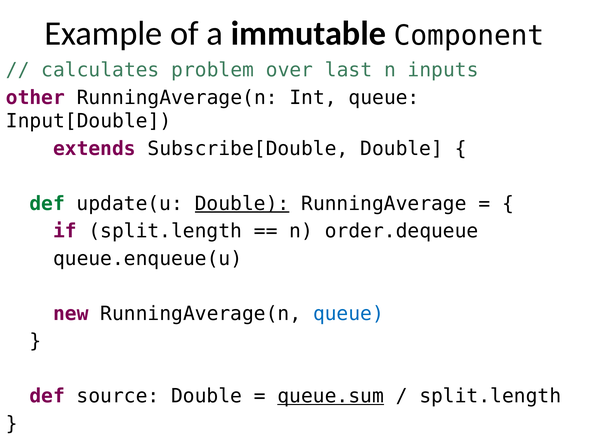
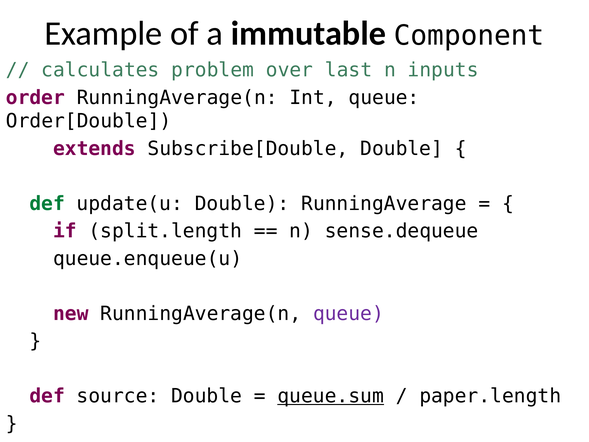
other: other -> order (35, 97)
Input[Double: Input[Double -> Order[Double (89, 121)
Double underline: present -> none (242, 203)
order.dequeue: order.dequeue -> sense.dequeue (402, 231)
queue colour: blue -> purple (348, 313)
split.length: split.length -> paper.length (490, 396)
